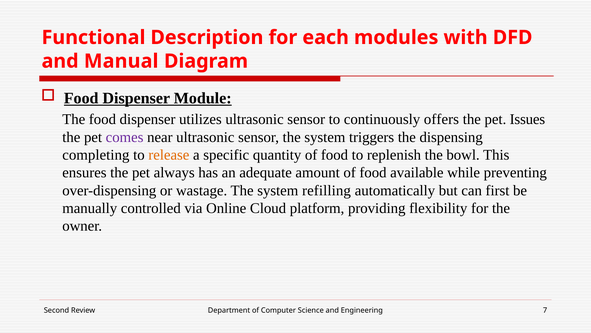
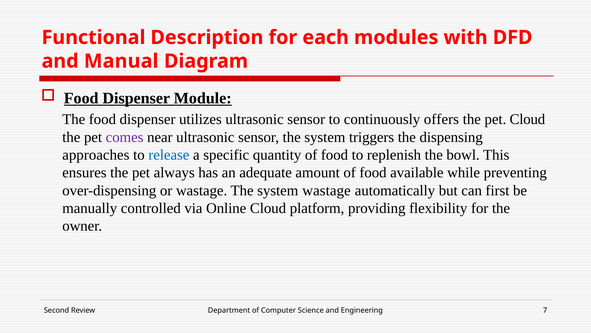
pet Issues: Issues -> Cloud (527, 119)
completing: completing -> approaches (96, 155)
release colour: orange -> blue (169, 155)
system refilling: refilling -> wastage (326, 190)
